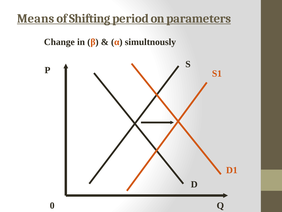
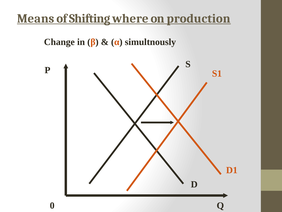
period: period -> where (130, 18)
parameters: parameters -> production (199, 18)
